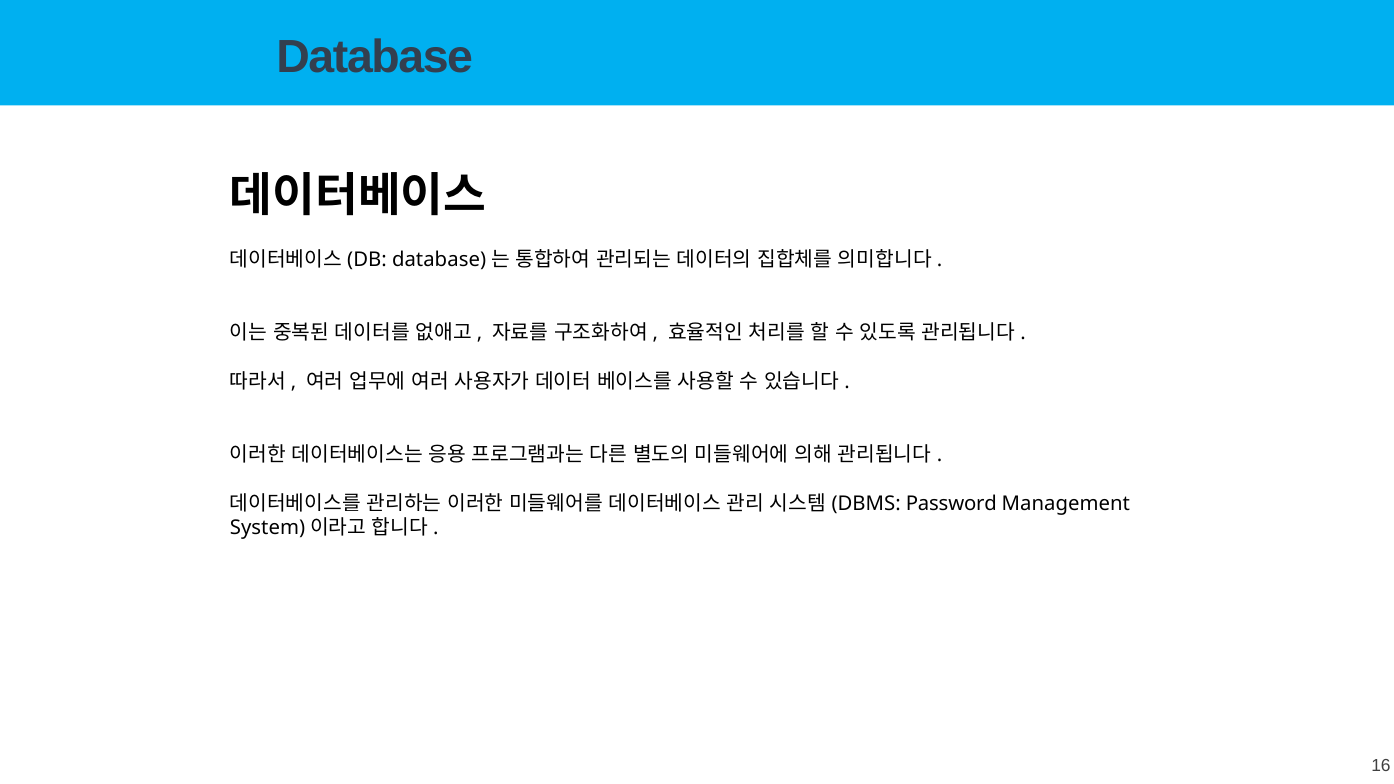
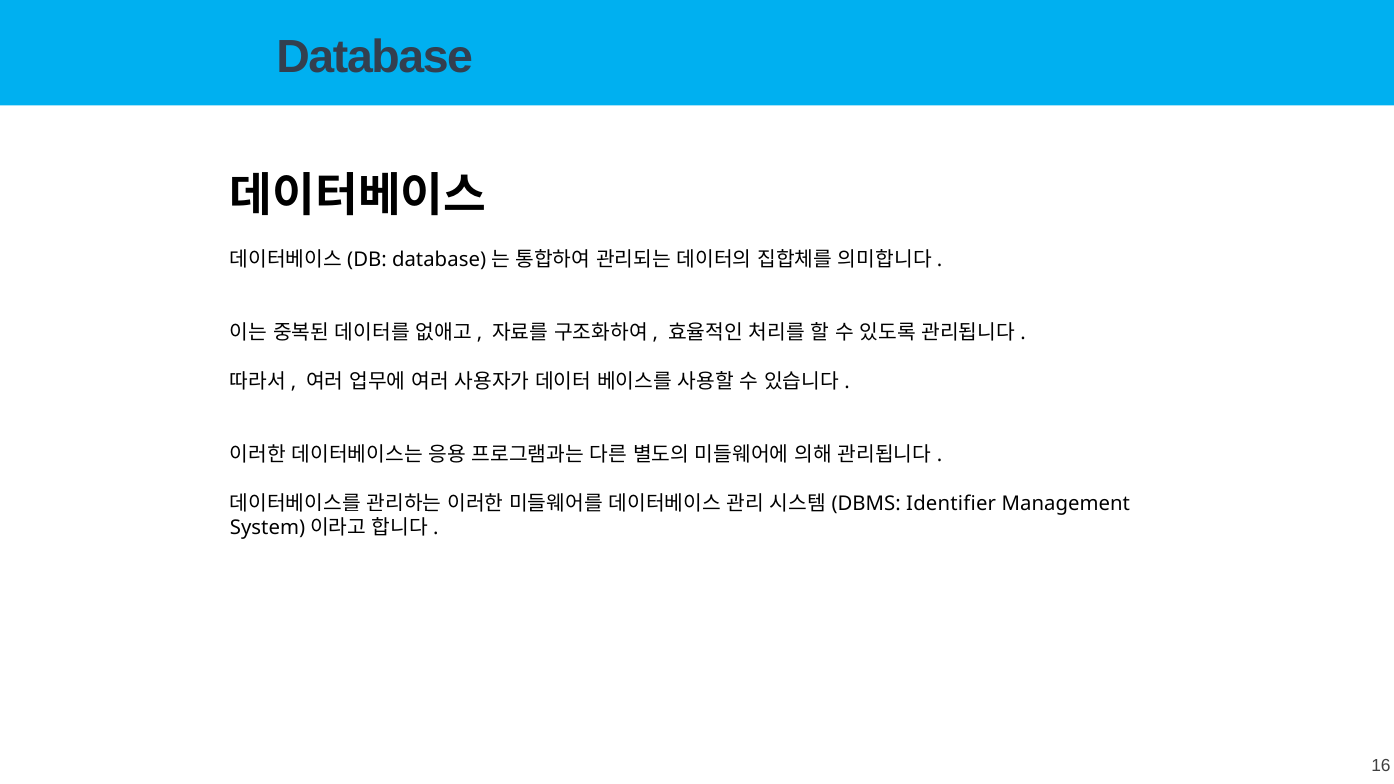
Password: Password -> Identifier (951, 504)
